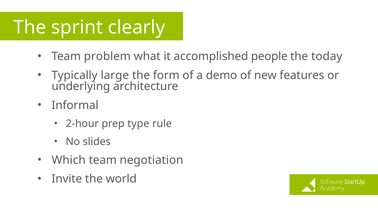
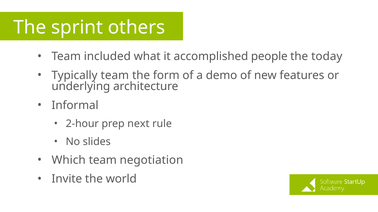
clearly: clearly -> others (136, 28)
problem: problem -> included (107, 57)
Typically large: large -> team (115, 76)
type: type -> next (138, 124)
